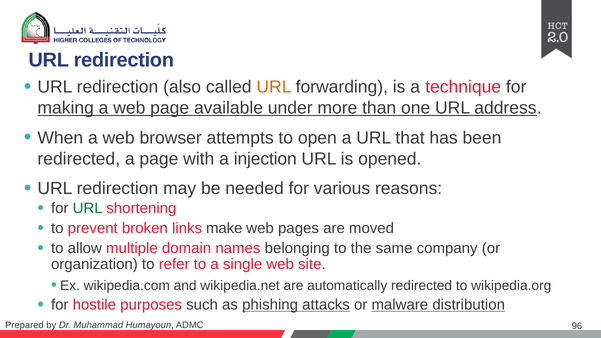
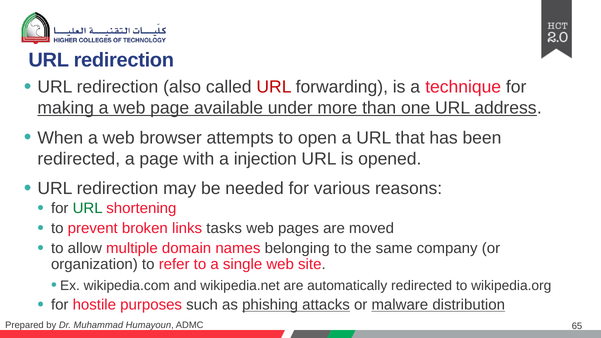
URL colour: orange -> red (274, 87)
make: make -> tasks (224, 228)
96: 96 -> 65 (577, 326)
